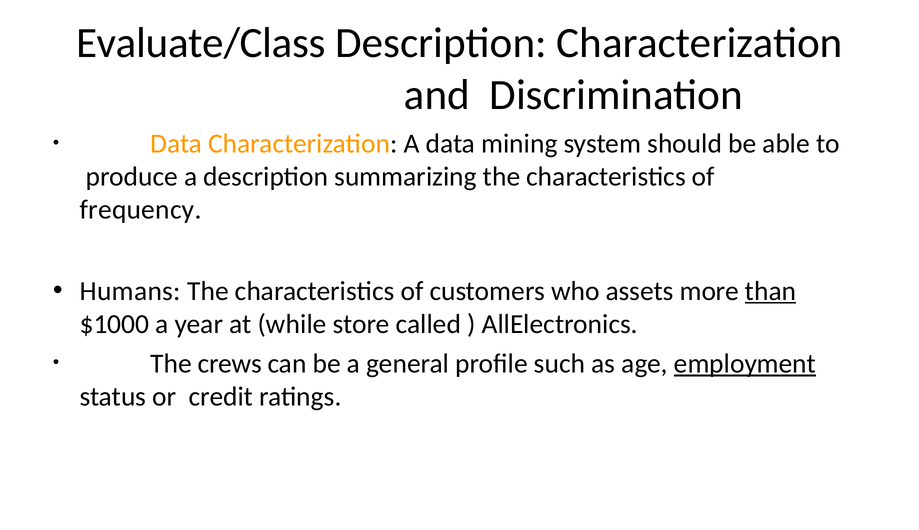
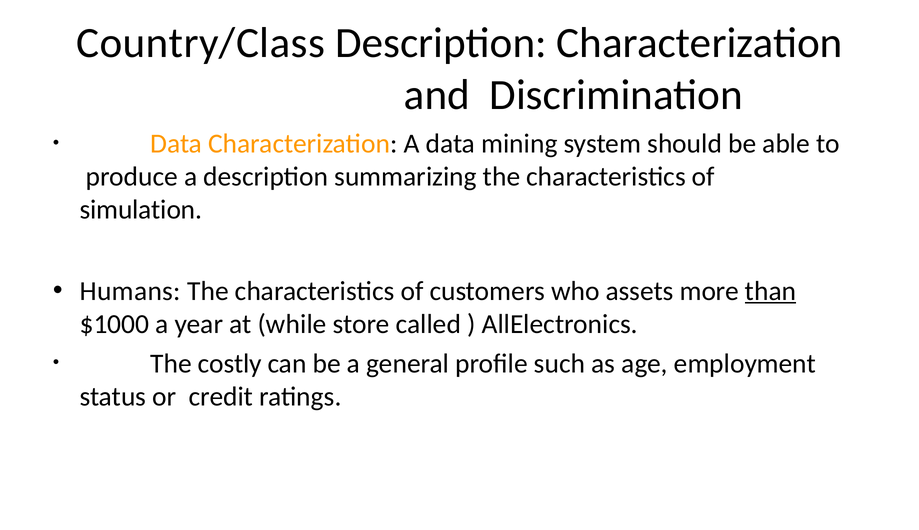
Evaluate/Class: Evaluate/Class -> Country/Class (201, 43)
frequency: frequency -> simulation (141, 210)
crews: crews -> costly (230, 364)
employment underline: present -> none (745, 364)
